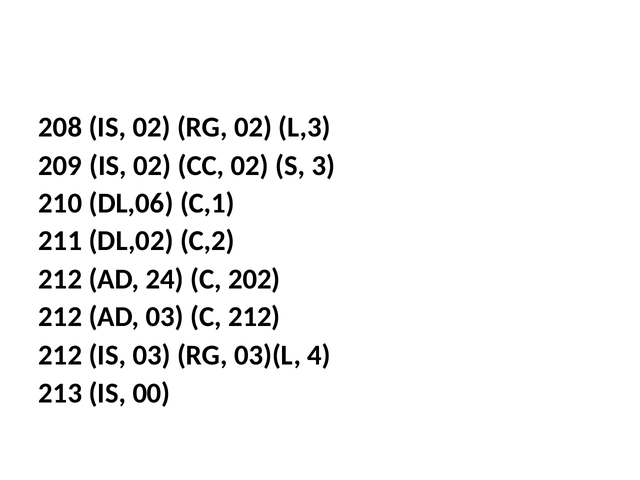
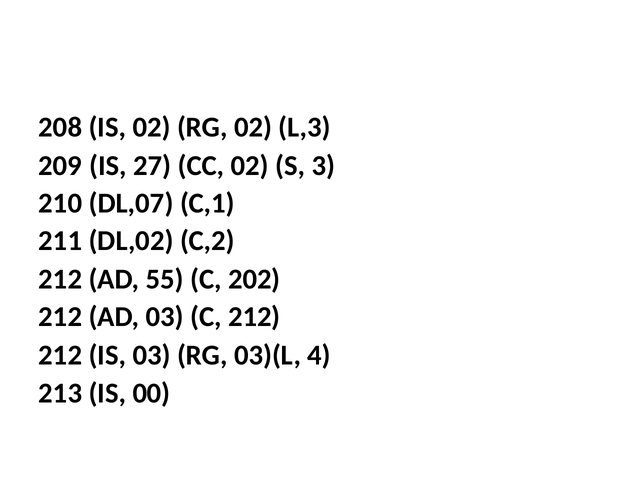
209 IS 02: 02 -> 27 (152, 166)
DL,06: DL,06 -> DL,07 (131, 203)
24: 24 -> 55 (165, 279)
